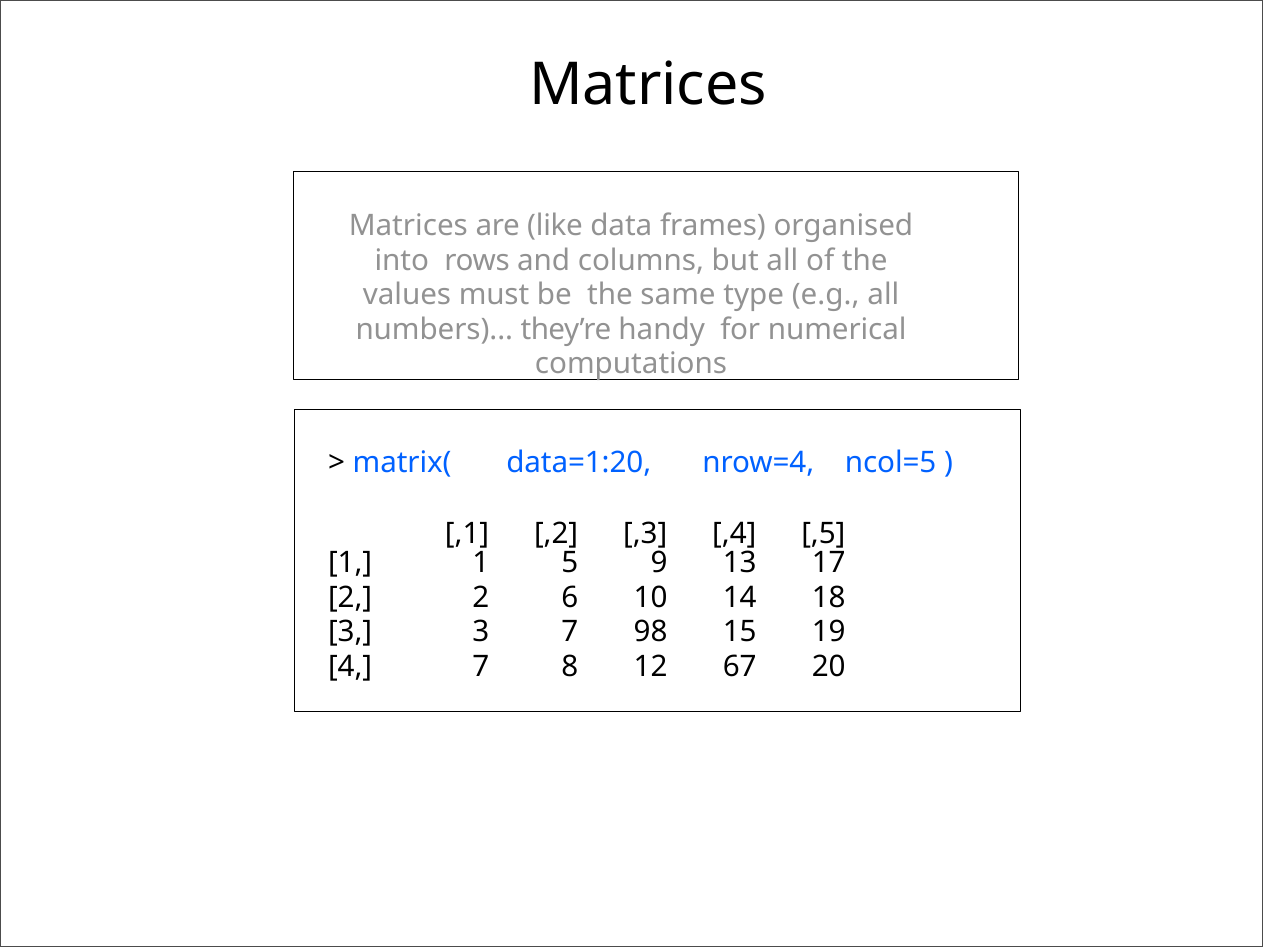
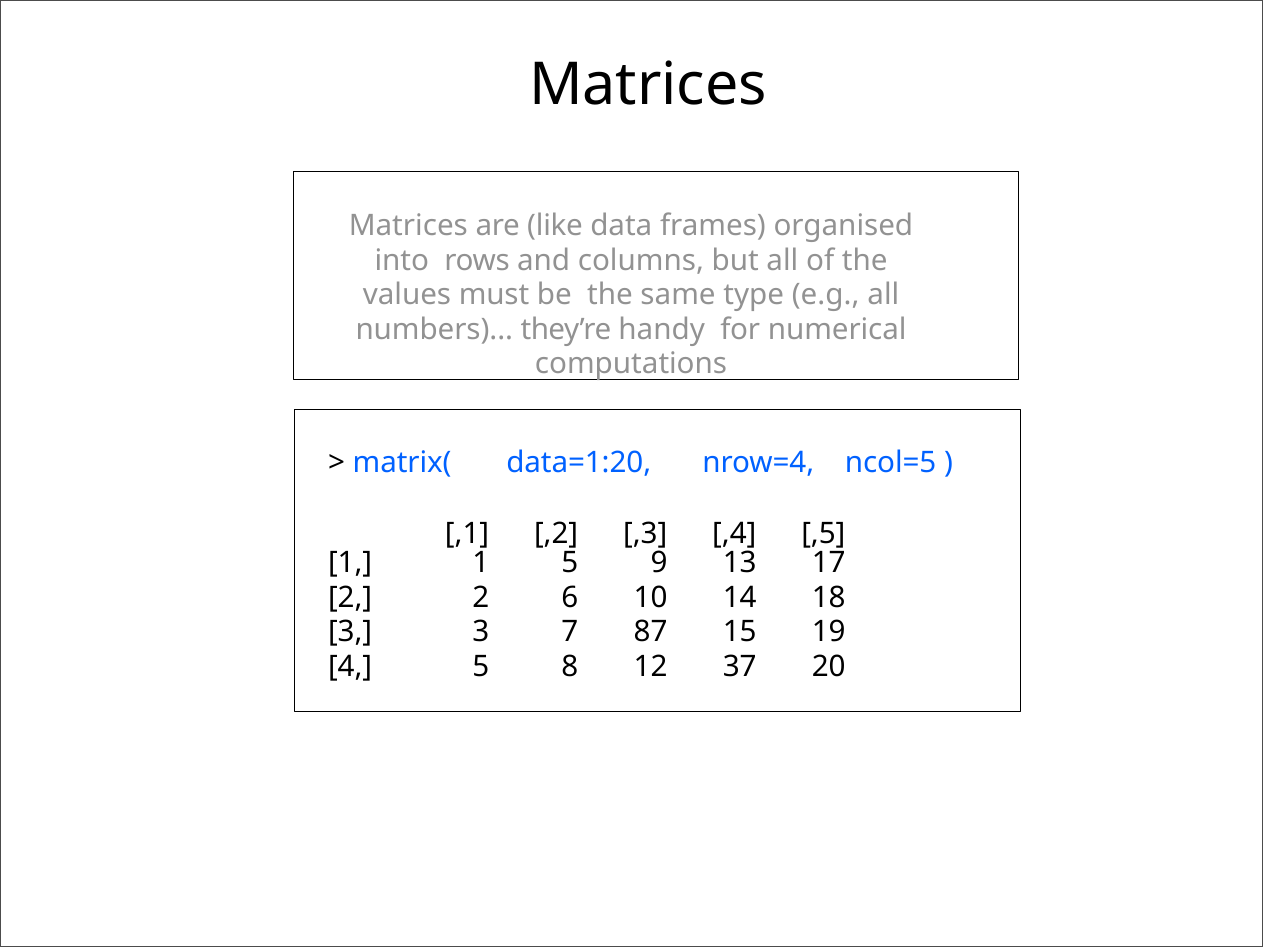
98: 98 -> 87 (651, 632)
4 7: 7 -> 5 (481, 667)
67: 67 -> 37 (740, 667)
